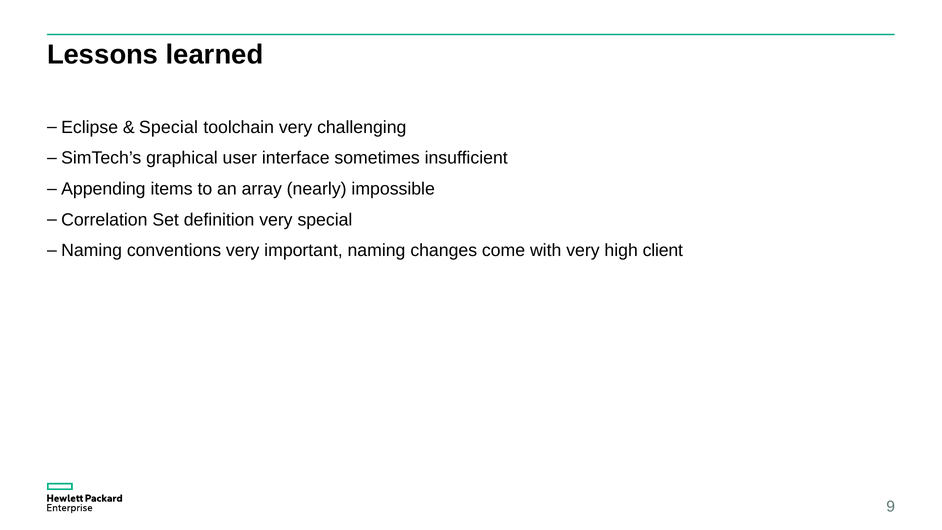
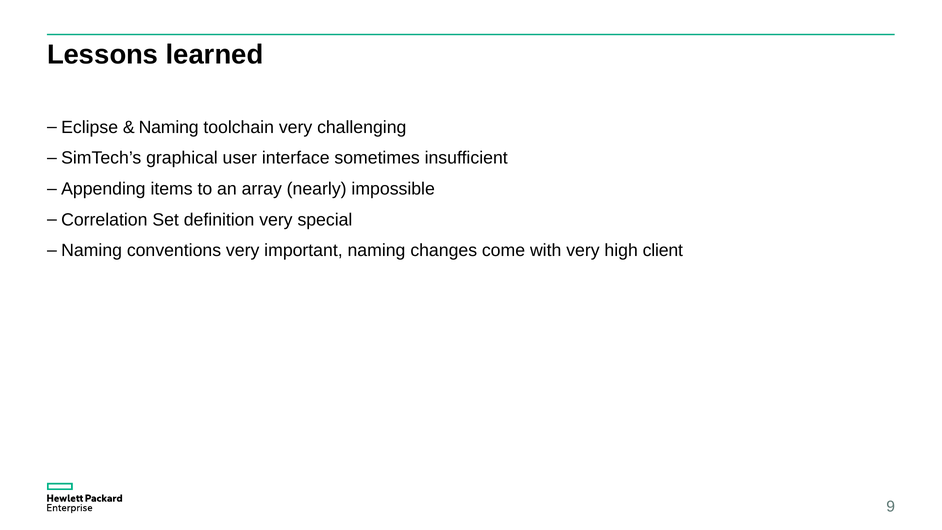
Special: Special -> Naming (169, 127)
